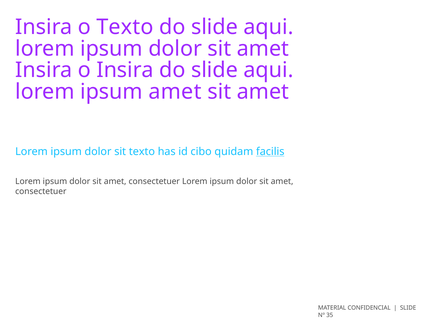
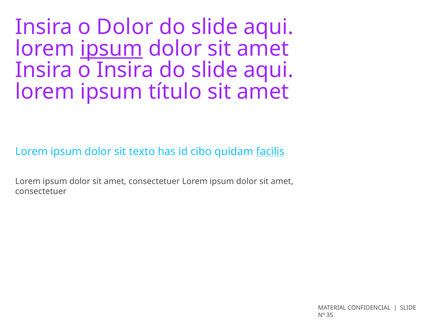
o Texto: Texto -> Dolor (125, 27)
ipsum underline: none -> present (111, 48)
ipsum amet: amet -> título (175, 92)
